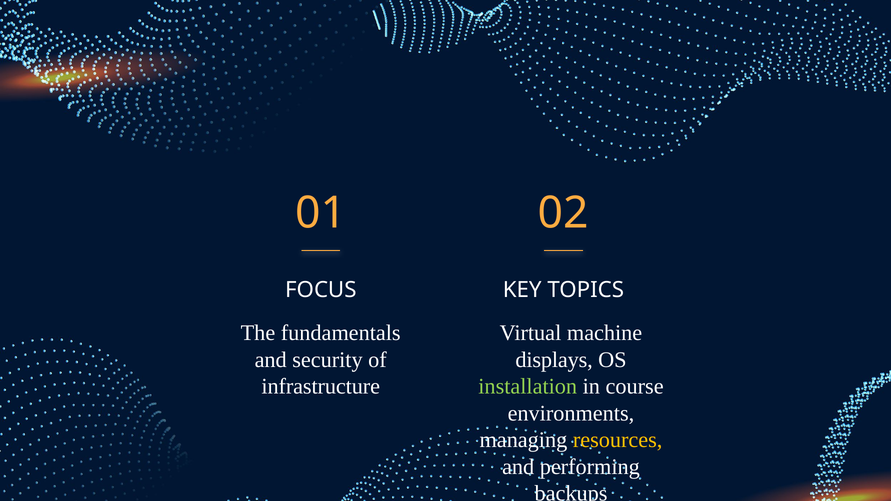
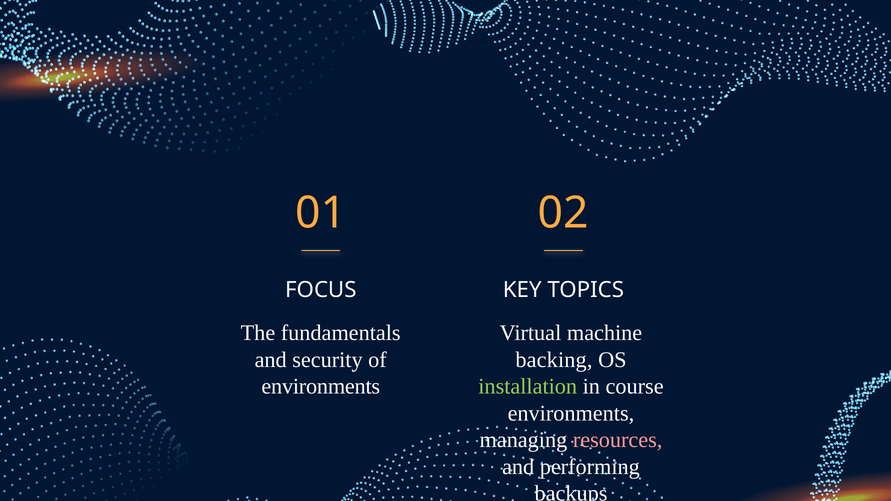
displays: displays -> backing (554, 360)
infrastructure: infrastructure -> environments (321, 387)
resources colour: yellow -> pink (618, 440)
